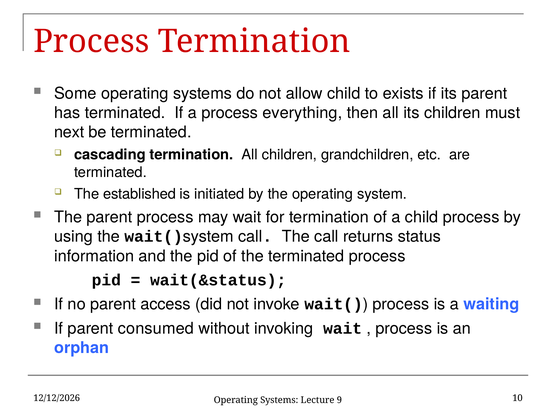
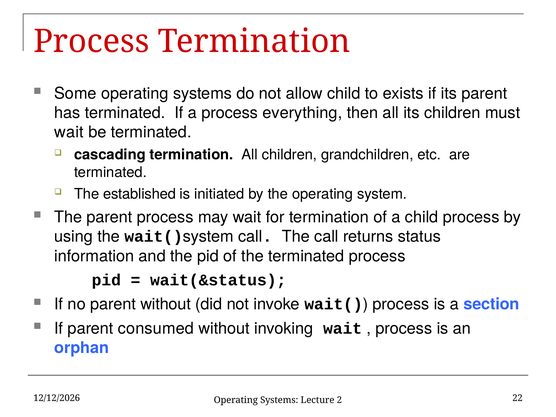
next: next -> wait (69, 132)
parent access: access -> without (166, 304)
waiting: waiting -> section (492, 304)
10: 10 -> 22 (518, 398)
9: 9 -> 2 (339, 400)
